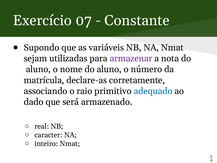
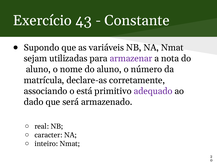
07: 07 -> 43 (84, 20)
raio: raio -> está (84, 91)
adequado colour: blue -> purple (153, 91)
